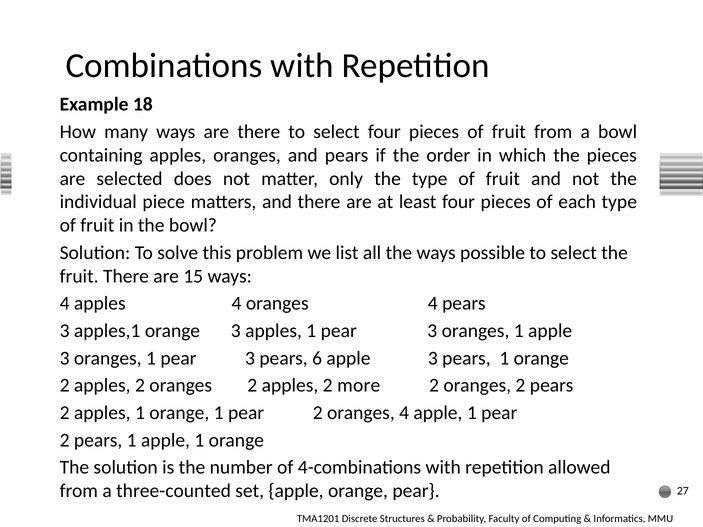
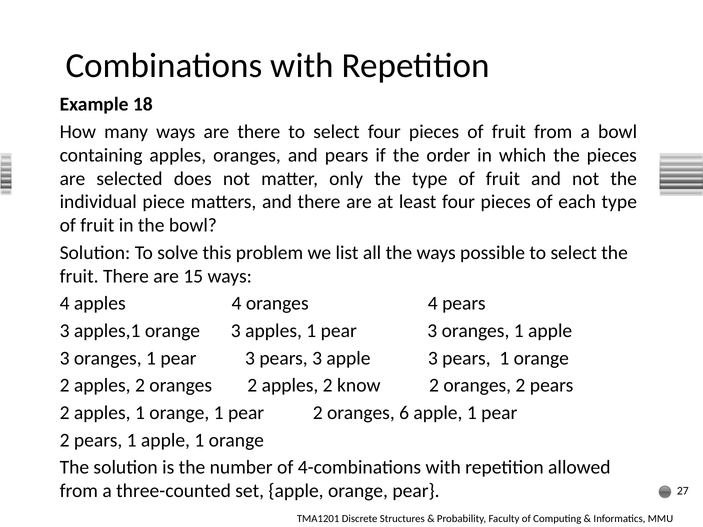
3 pears 6: 6 -> 3 (317, 358)
more: more -> know (359, 386)
2 oranges 4: 4 -> 6 (404, 413)
